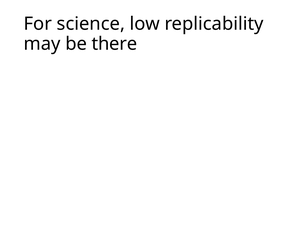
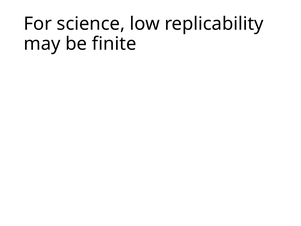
there: there -> finite (114, 44)
